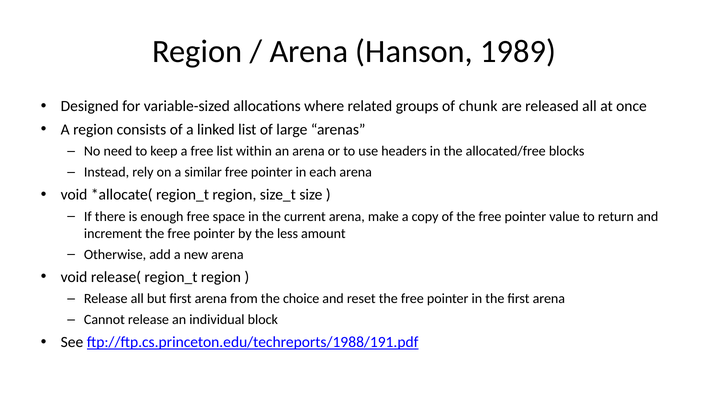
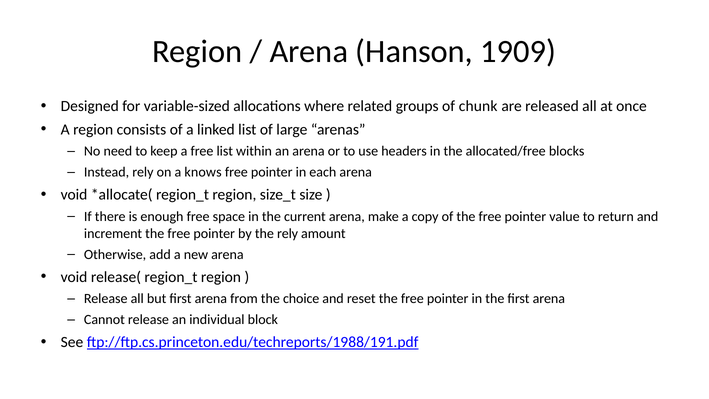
1989: 1989 -> 1909 (518, 51)
similar: similar -> knows (203, 172)
the less: less -> rely (288, 233)
